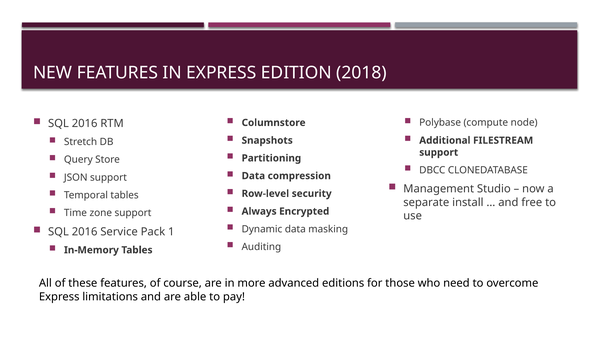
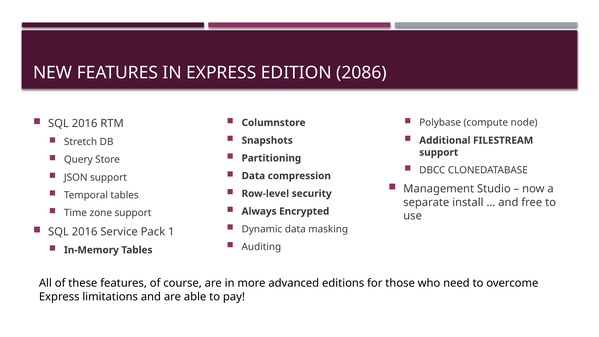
2018: 2018 -> 2086 (362, 73)
